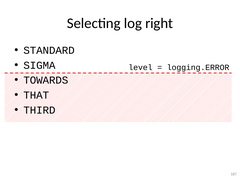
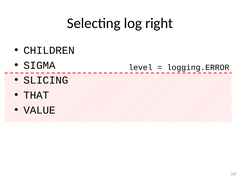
STANDARD: STANDARD -> CHILDREN (49, 50)
TOWARDS: TOWARDS -> SLICING (46, 80)
THIRD: THIRD -> VALUE (39, 110)
